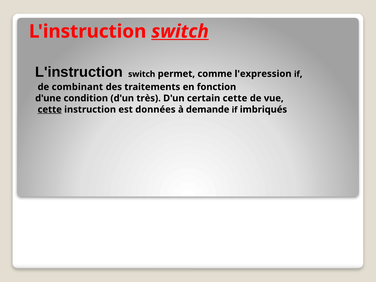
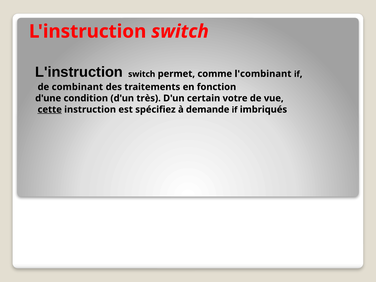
switch underline: present -> none (180, 31)
l'expression: l'expression -> l'combinant (263, 74)
certain cette: cette -> votre (235, 98)
données: données -> spécifiez (155, 110)
